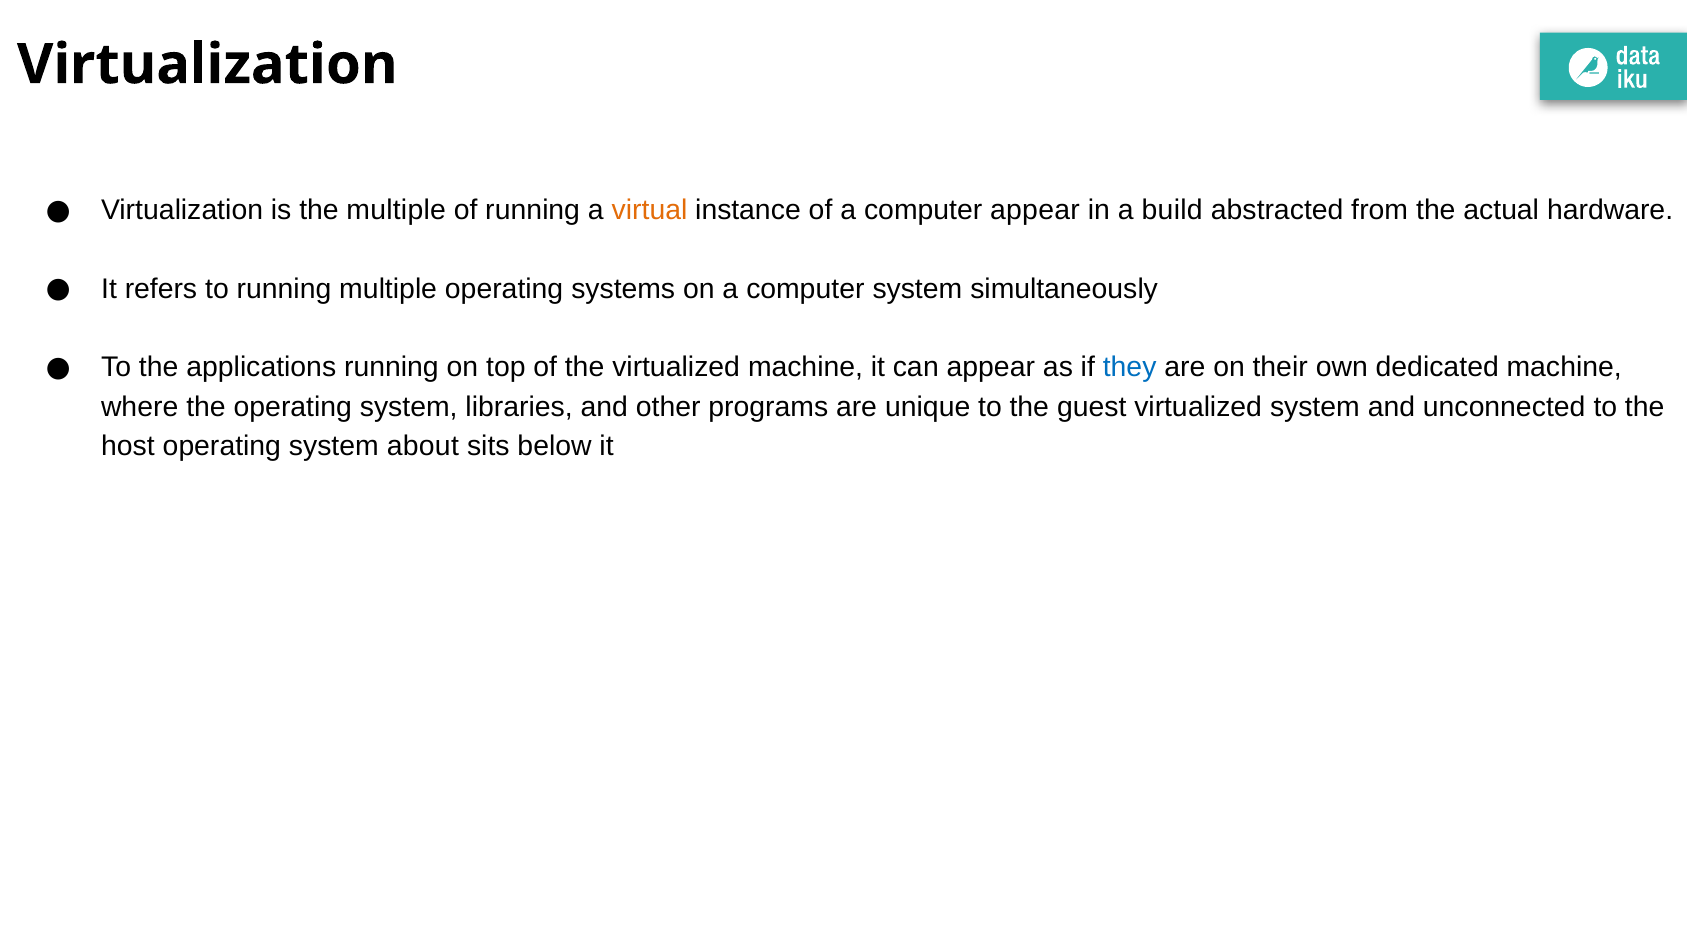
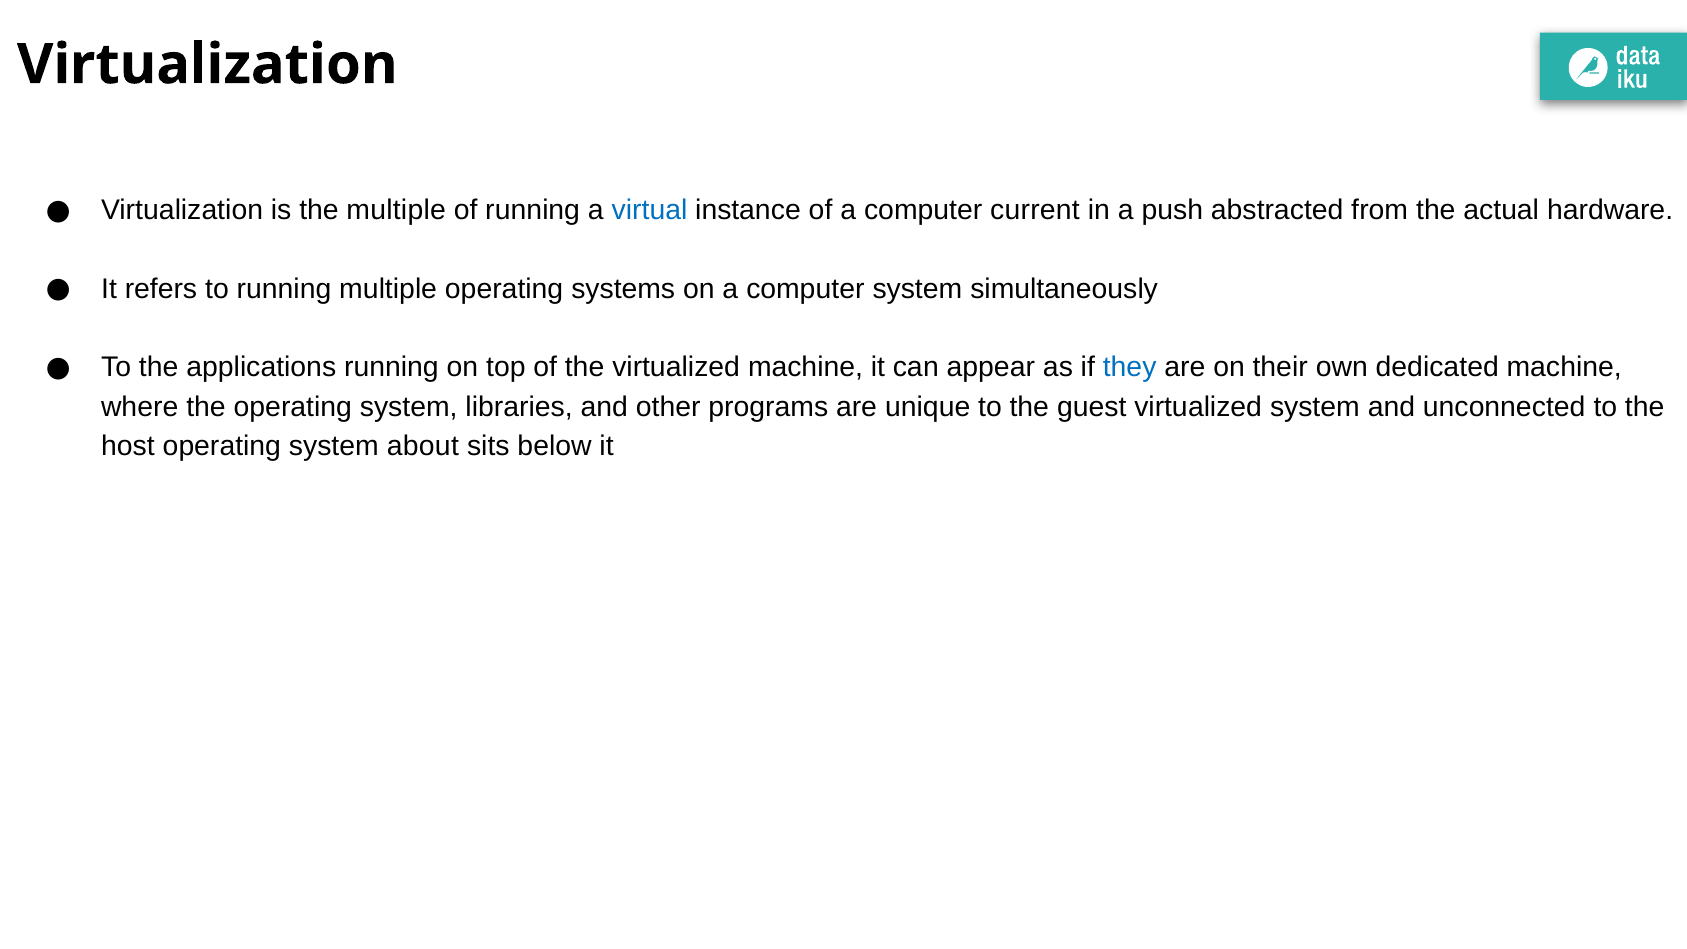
virtual colour: orange -> blue (650, 210)
computer appear: appear -> current (1035, 210)
build: build -> push (1172, 210)
